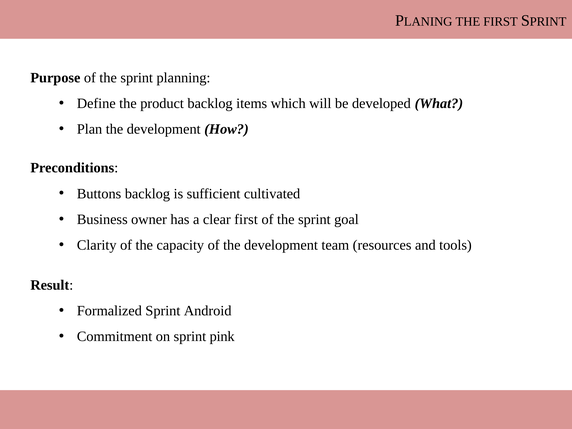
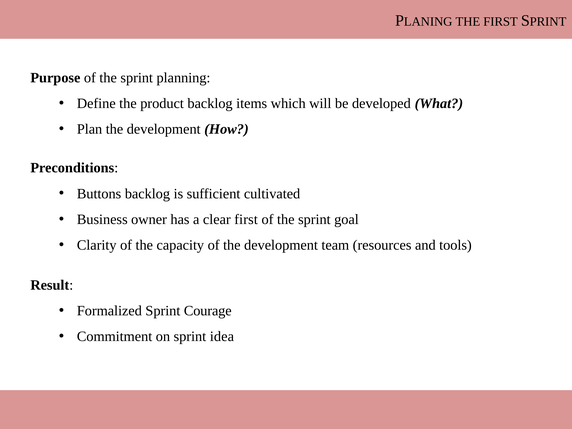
Android: Android -> Courage (208, 311)
pink: pink -> idea (222, 336)
